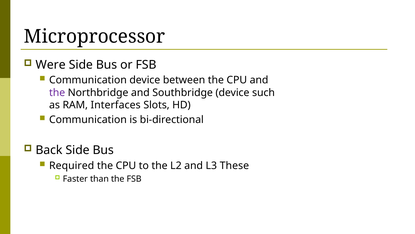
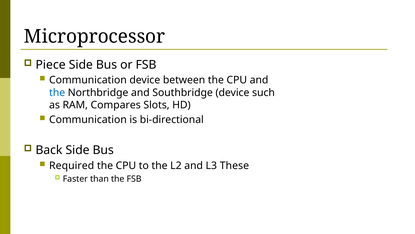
Were: Were -> Piece (51, 65)
the colour: purple -> blue (57, 92)
Interfaces: Interfaces -> Compares (116, 105)
